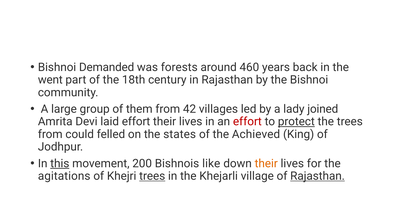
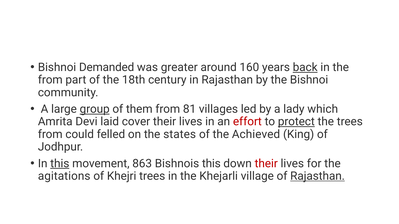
forests: forests -> greater (179, 67)
460: 460 -> 160 (249, 67)
back underline: none -> present (305, 67)
went: went -> from (50, 80)
group underline: none -> present (95, 109)
42: 42 -> 81 (190, 109)
joined: joined -> which (323, 109)
laid effort: effort -> cover (136, 122)
200: 200 -> 863 (142, 164)
Bishnois like: like -> this (211, 164)
their colour: orange -> red (266, 164)
trees underline: present -> none (152, 176)
